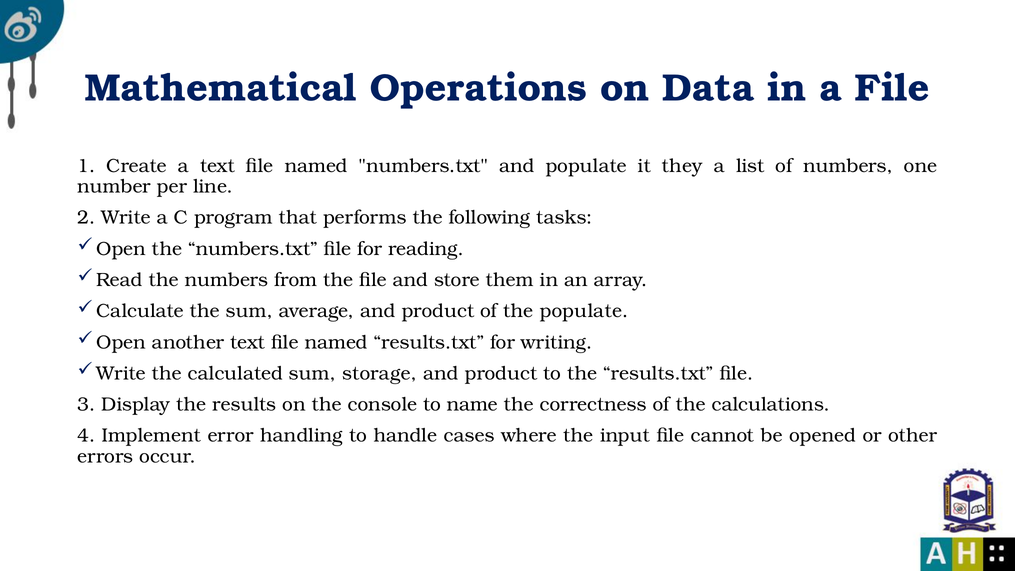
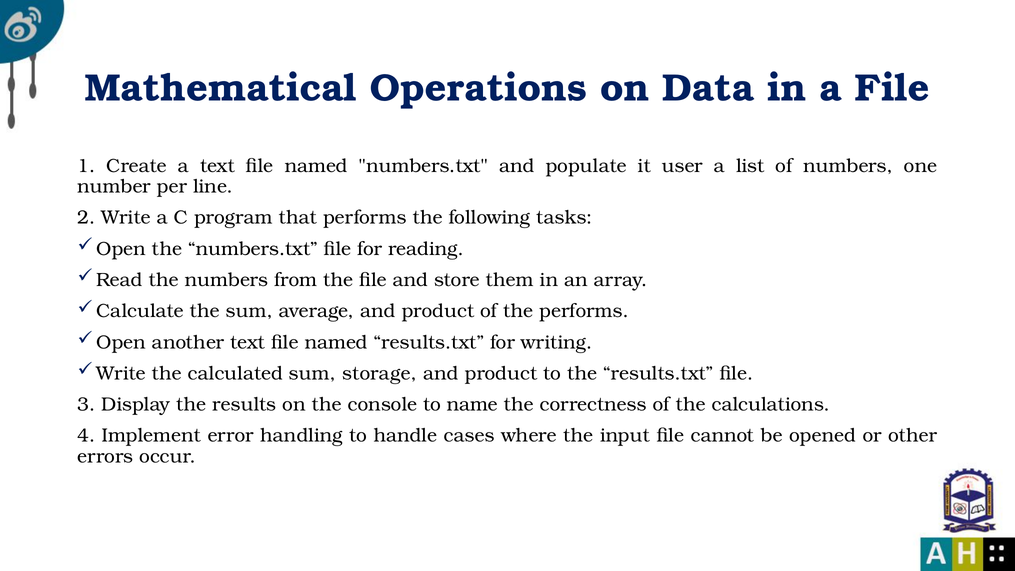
they: they -> user (682, 166)
the populate: populate -> performs (584, 311)
